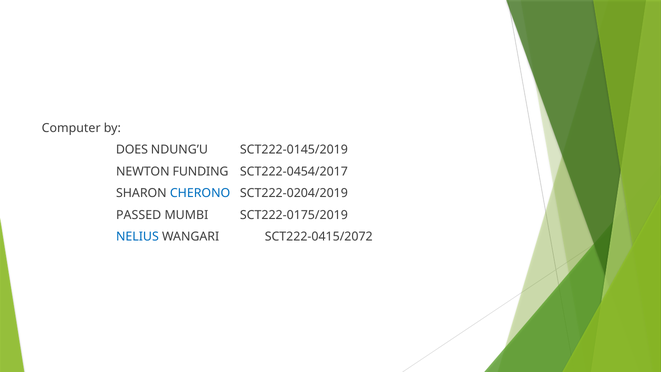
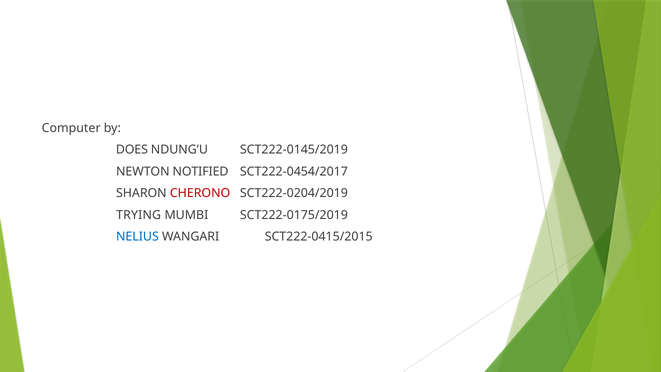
FUNDING: FUNDING -> NOTIFIED (201, 171)
CHERONO colour: blue -> red (200, 193)
PASSED: PASSED -> TRYING (139, 215)
SCT222-0415/2072: SCT222-0415/2072 -> SCT222-0415/2015 (319, 237)
